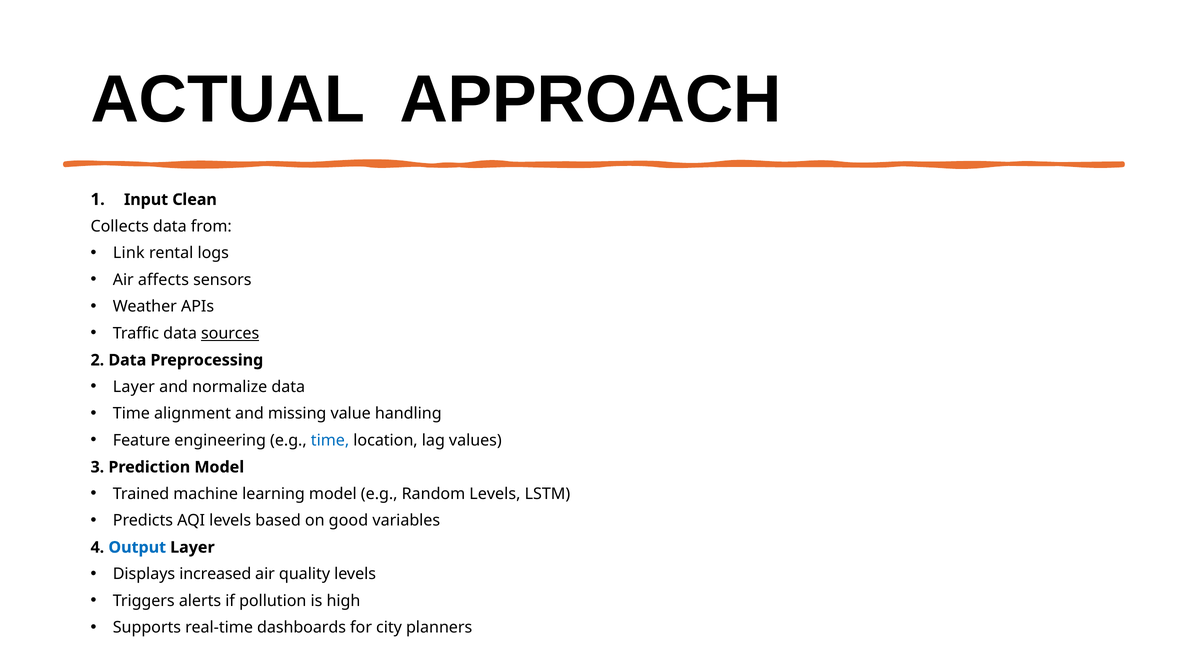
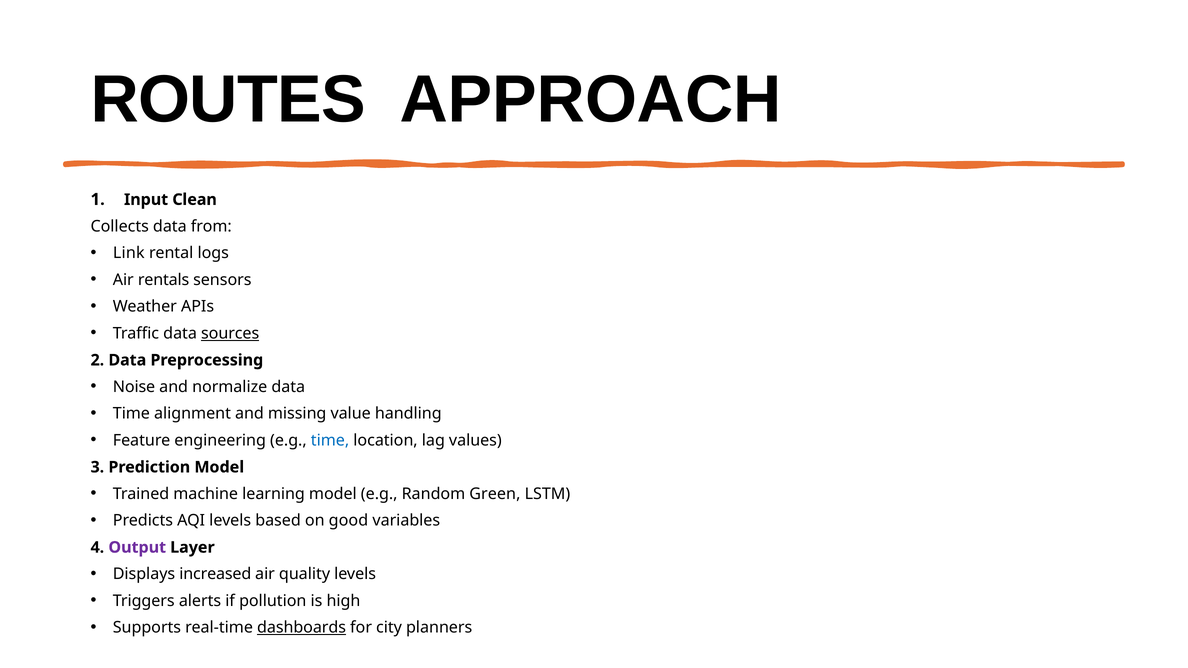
ACTUAL: ACTUAL -> ROUTES (228, 100)
affects: affects -> rentals (164, 280)
Layer: Layer -> Noise (134, 387)
Random Levels: Levels -> Green (495, 494)
Output colour: blue -> purple (137, 548)
dashboards underline: none -> present (302, 628)
